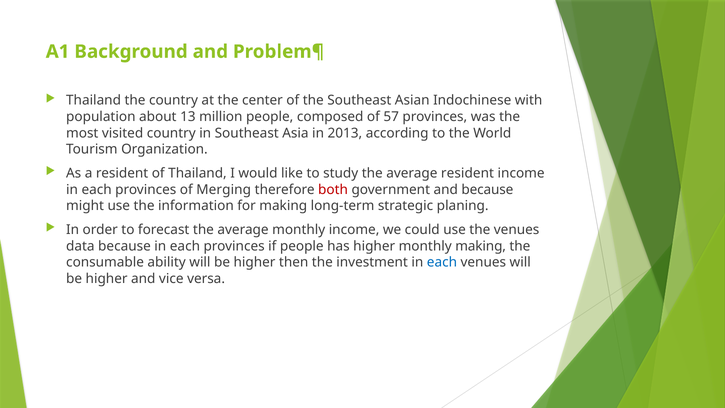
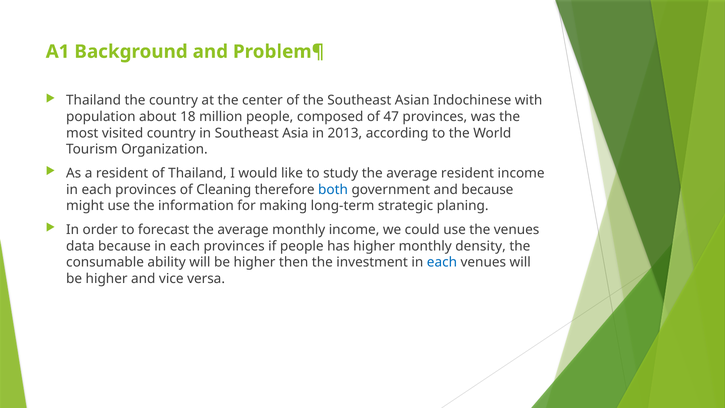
13: 13 -> 18 (188, 117)
57: 57 -> 47 (391, 117)
Merging: Merging -> Cleaning (224, 189)
both colour: red -> blue (333, 189)
monthly making: making -> density (481, 246)
